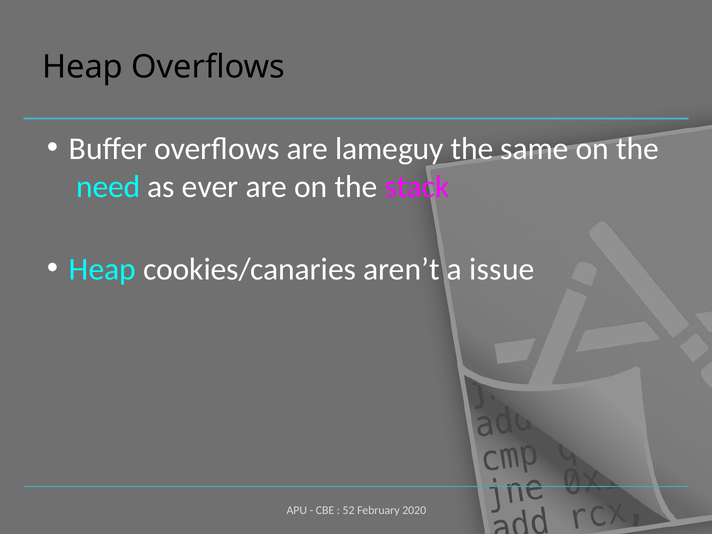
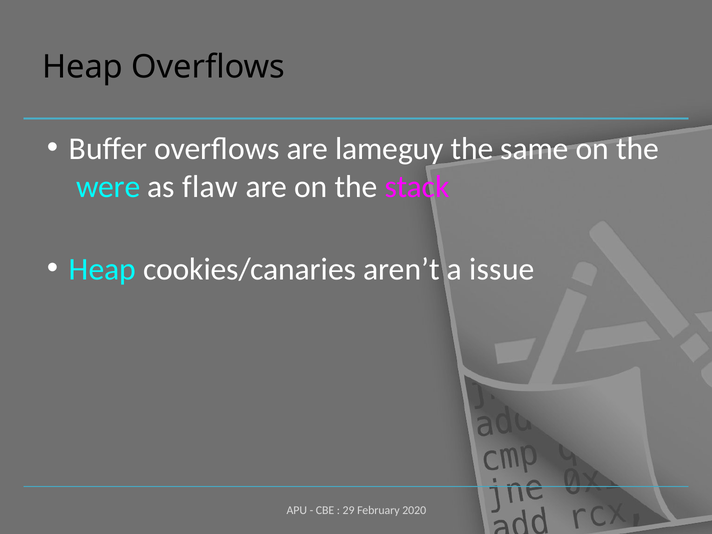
need: need -> were (108, 187)
ever: ever -> flaw (210, 187)
52: 52 -> 29 (349, 510)
